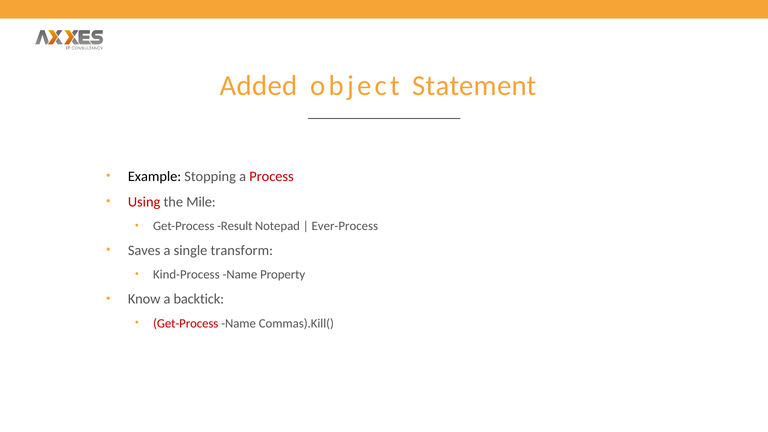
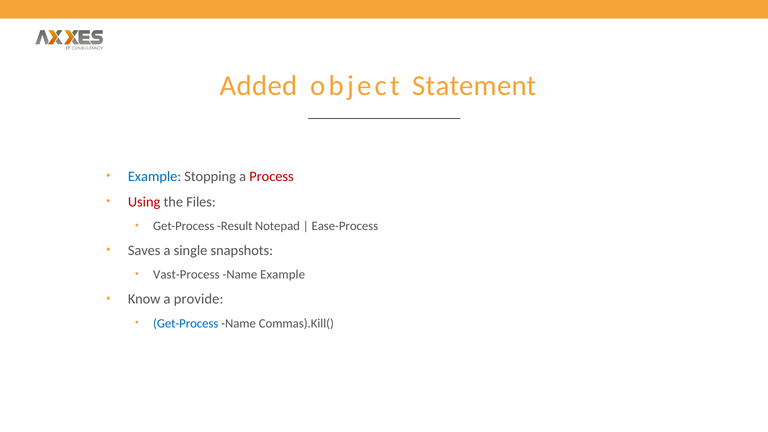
Example colour: black -> blue (155, 177)
Mile: Mile -> Files (201, 202)
Ever-Process: Ever-Process -> Ease-Process (345, 226)
transform: transform -> snapshots (242, 250)
Kind-Process: Kind-Process -> Vast-Process (186, 275)
Name Property: Property -> Example (283, 275)
backtick: backtick -> provide (199, 299)
Get-Process colour: red -> blue (186, 323)
